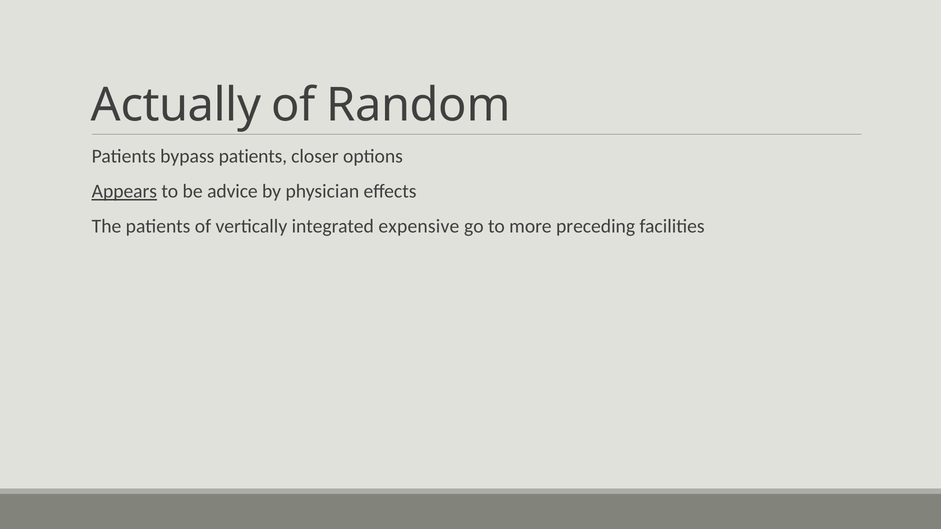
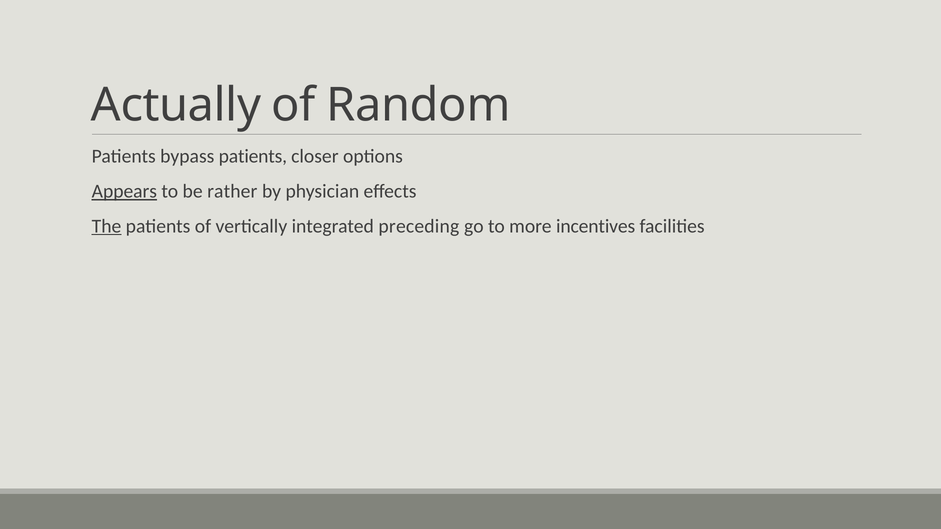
advice: advice -> rather (232, 191)
The underline: none -> present (107, 226)
expensive: expensive -> preceding (419, 226)
preceding: preceding -> incentives (596, 226)
